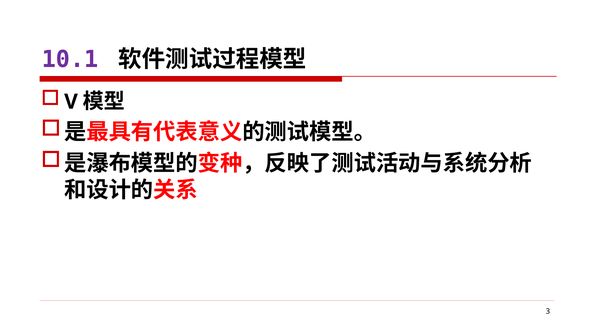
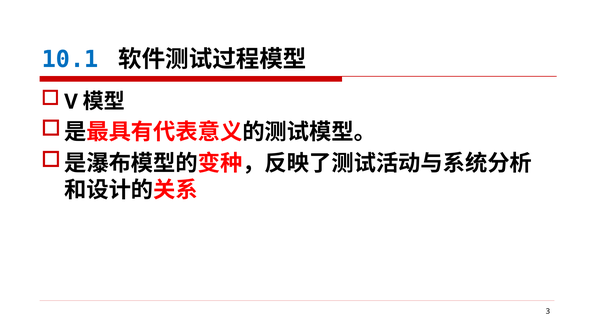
10.1 colour: purple -> blue (70, 59)
